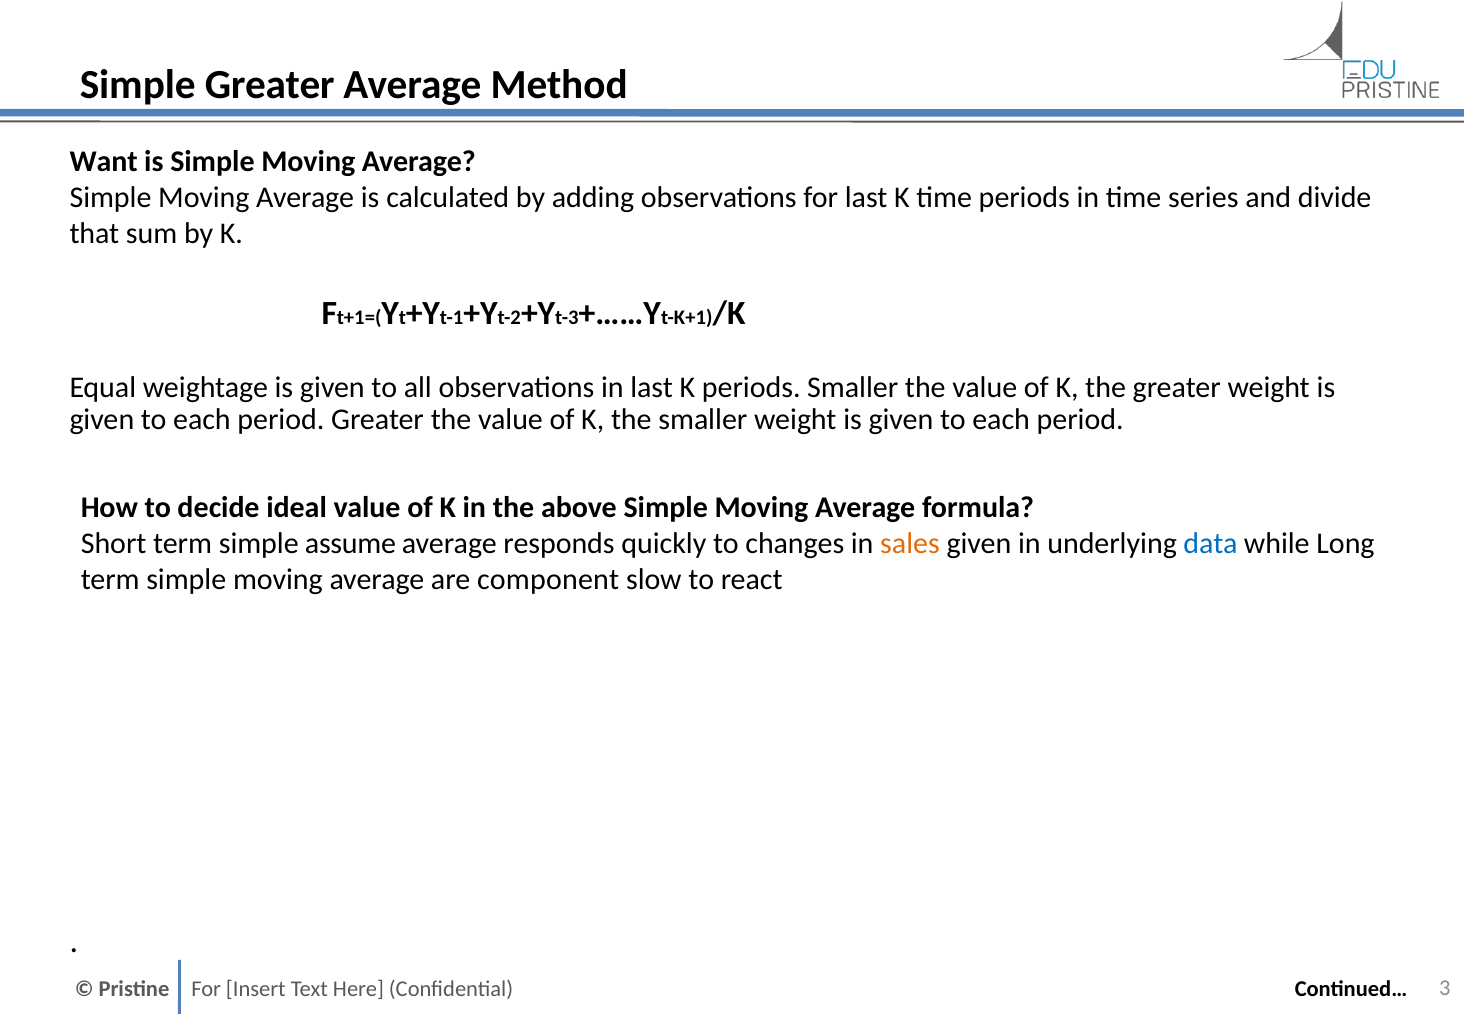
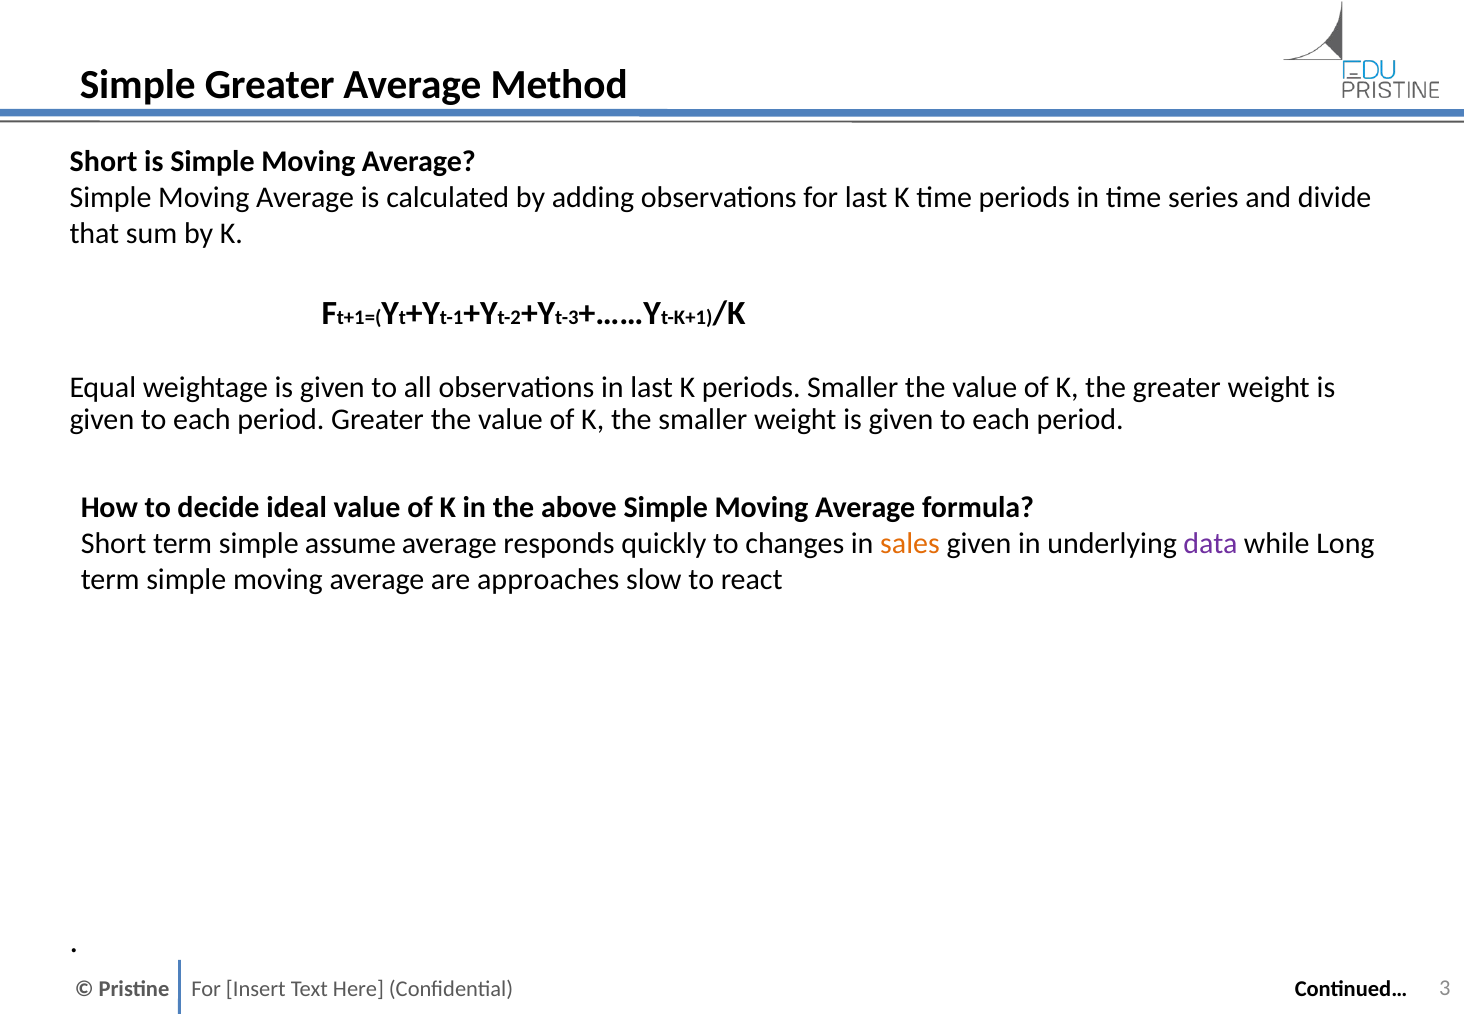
Want: Want -> Short (103, 162)
data colour: blue -> purple (1210, 543)
component: component -> approaches (548, 579)
